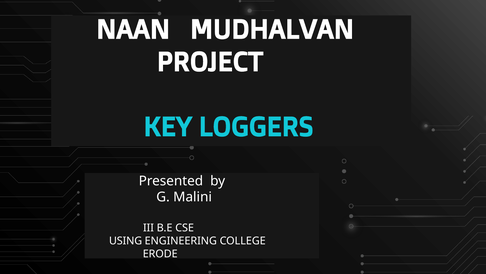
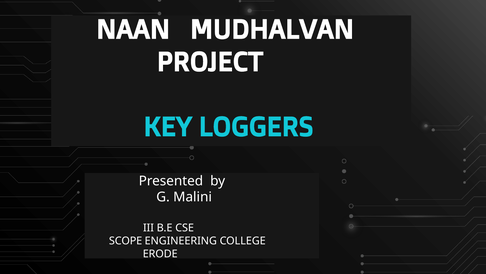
USING: USING -> SCOPE (126, 240)
